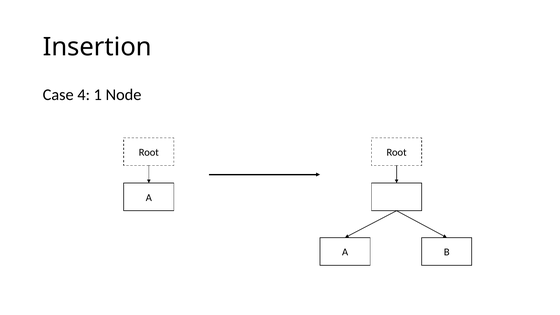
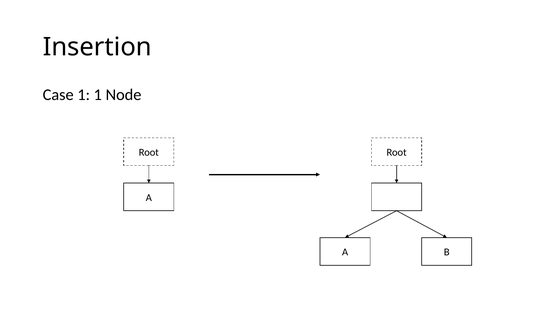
Case 4: 4 -> 1 (84, 95)
